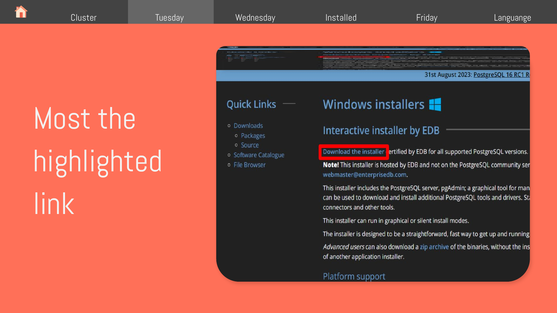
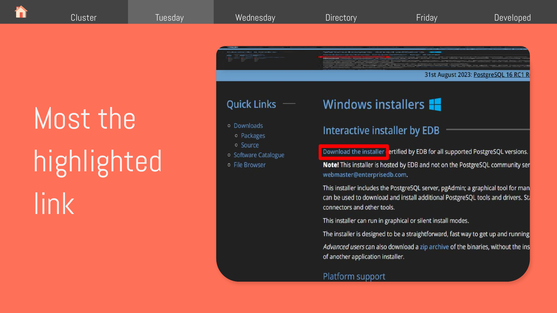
Installed: Installed -> Directory (341, 18)
Languange: Languange -> Developed (513, 18)
